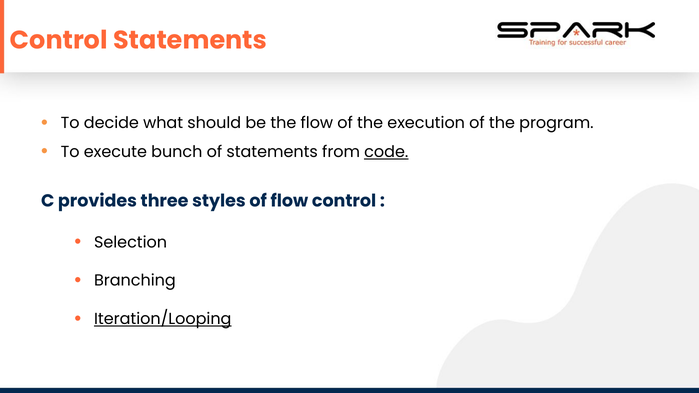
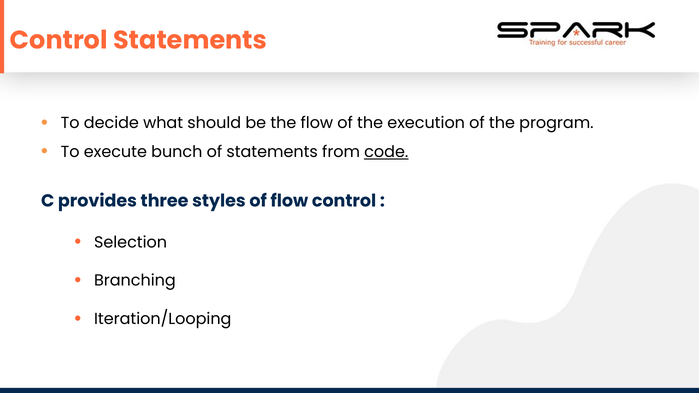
Iteration/Looping underline: present -> none (163, 319)
